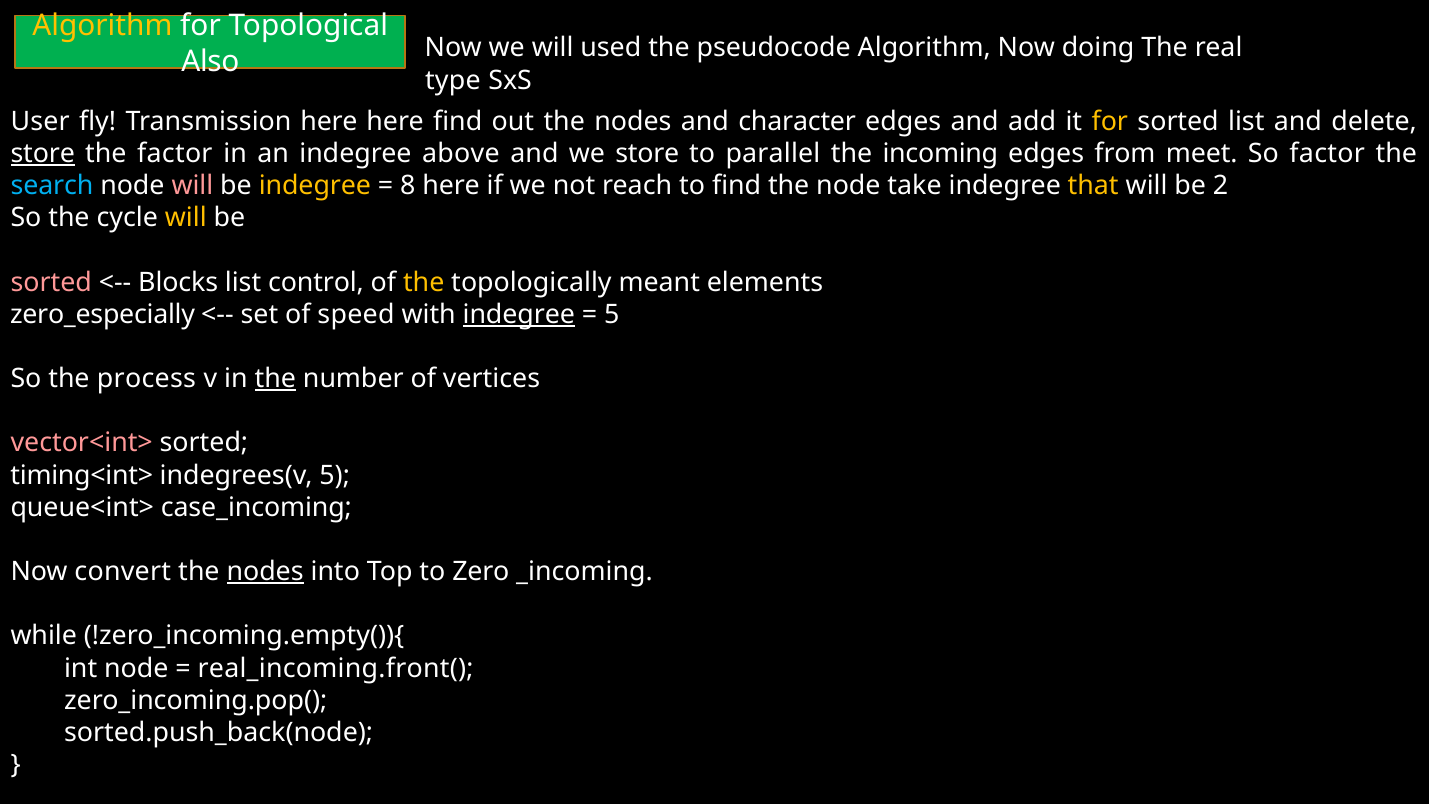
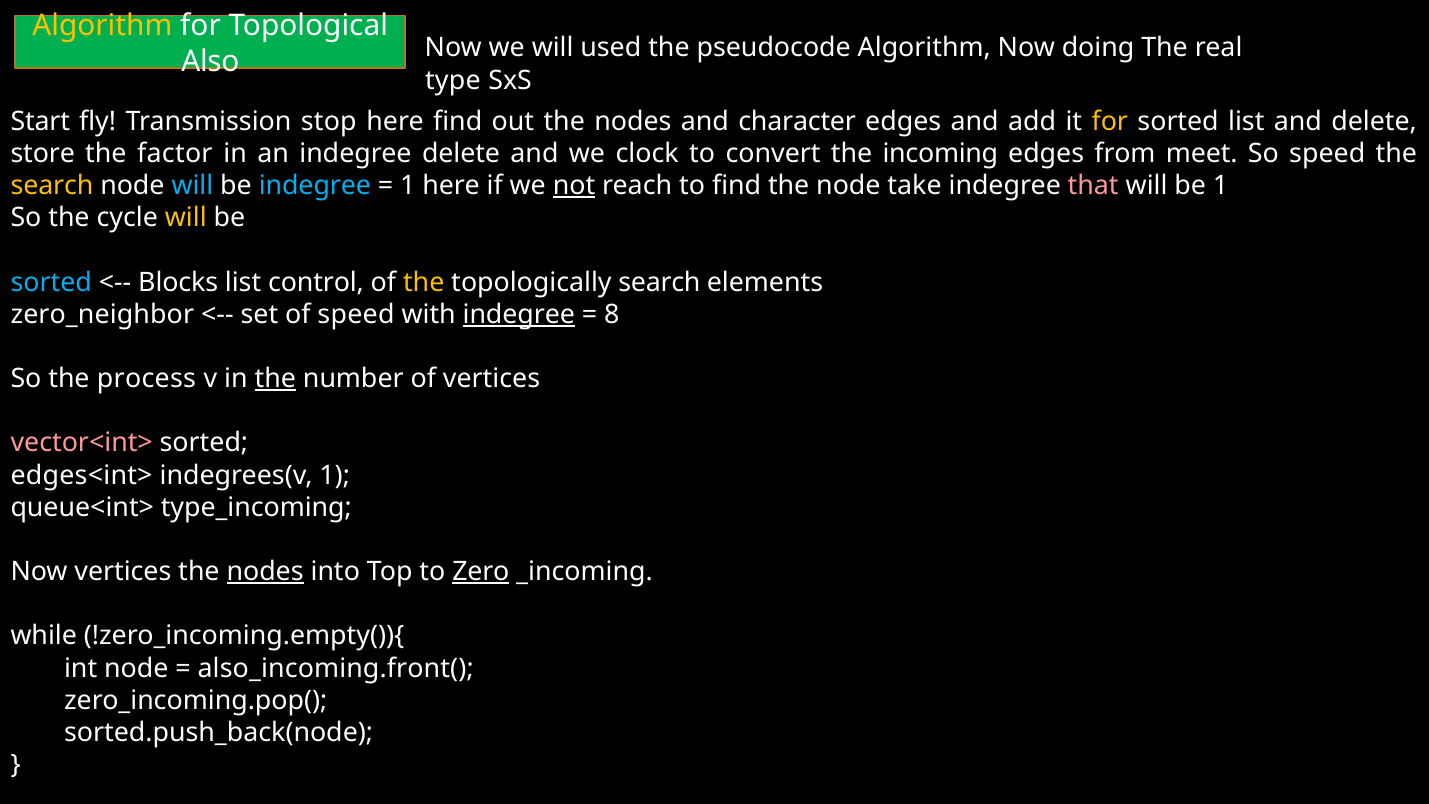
User: User -> Start (40, 121)
Transmission here: here -> stop (329, 121)
store underline: present -> none (43, 154)
indegree above: above -> delete (461, 154)
we store: store -> clock (647, 154)
parallel: parallel -> convert (773, 154)
So factor: factor -> speed (1327, 154)
search colour: light blue -> yellow (52, 186)
will colour: pink -> light blue (192, 186)
indegree colour: yellow -> light blue (315, 186)
8: 8 -> 1 (408, 186)
not underline: none -> present (574, 186)
that colour: yellow -> pink (1093, 186)
be 2: 2 -> 1 (1221, 186)
sorted colour: pink -> light blue (51, 282)
topologically meant: meant -> search (659, 282)
zero_especially: zero_especially -> zero_neighbor (102, 314)
5: 5 -> 8 (612, 314)
timing<int>: timing<int> -> edges<int> (82, 475)
indegrees(v 5: 5 -> 1 (335, 475)
case_incoming: case_incoming -> type_incoming (256, 507)
Now convert: convert -> vertices (123, 572)
Zero underline: none -> present (481, 572)
real_incoming.front(: real_incoming.front( -> also_incoming.front( (336, 668)
